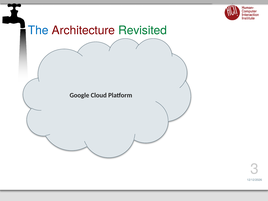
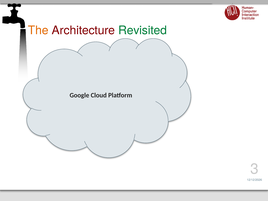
The colour: blue -> orange (38, 30)
